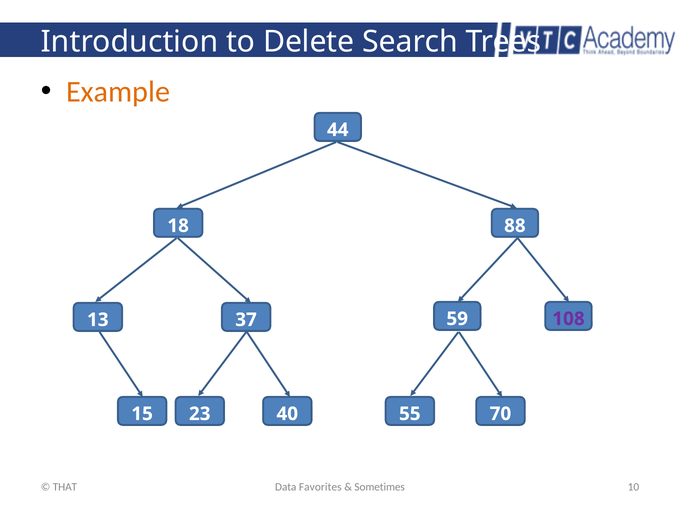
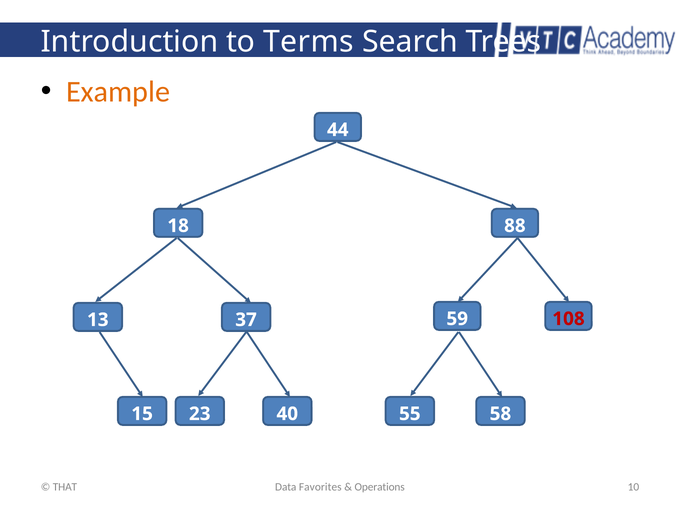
Delete: Delete -> Terms (308, 42)
108 colour: purple -> red (568, 319)
70: 70 -> 58 (500, 414)
Sometimes: Sometimes -> Operations (380, 487)
